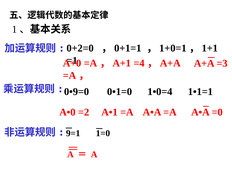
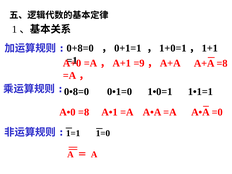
0+2=0: 0+2=0 -> 0+8=0 (80, 48)
=4: =4 -> =9 (139, 63)
A+A =3: =3 -> =8 (222, 63)
0•9=0: 0•9=0 -> 0•8=0 (77, 92)
1•0=4: 1•0=4 -> 1•0=1 (160, 92)
A•0 =2: =2 -> =8 (84, 112)
9=1: 9=1 -> 1=1 (73, 133)
